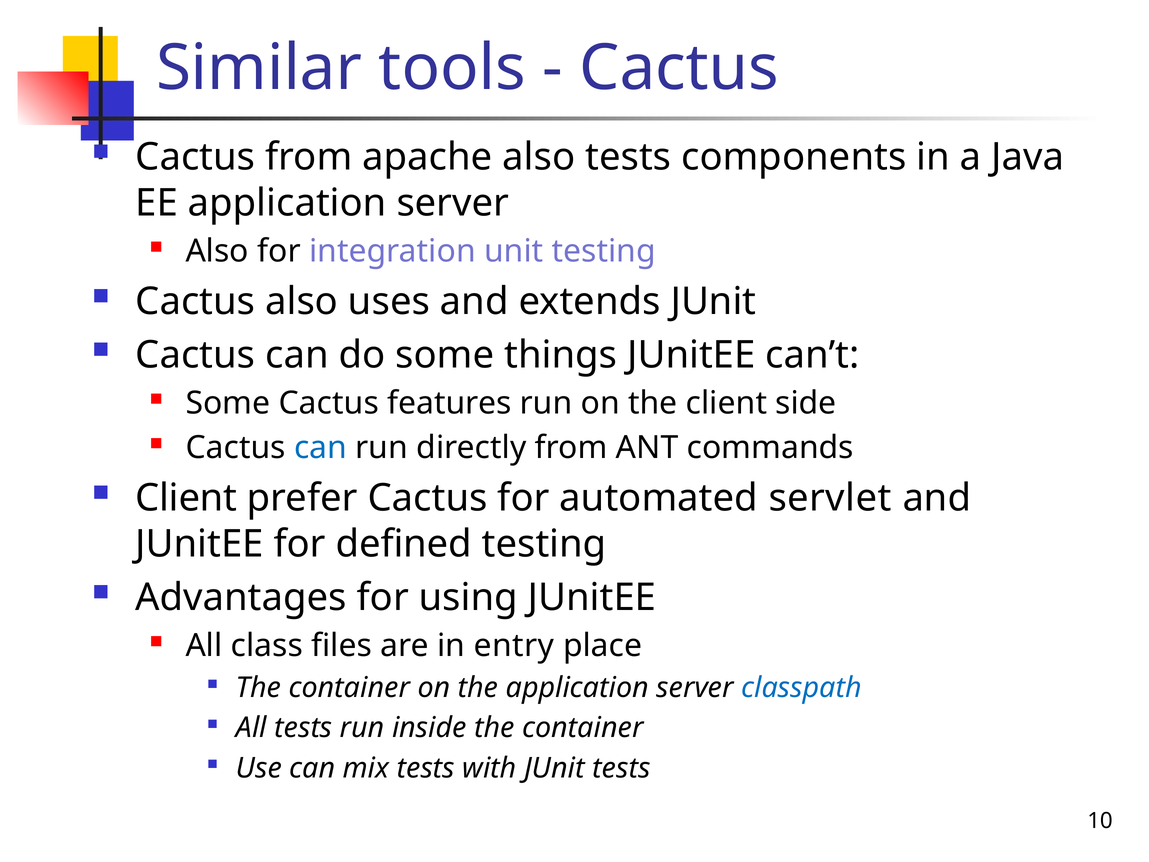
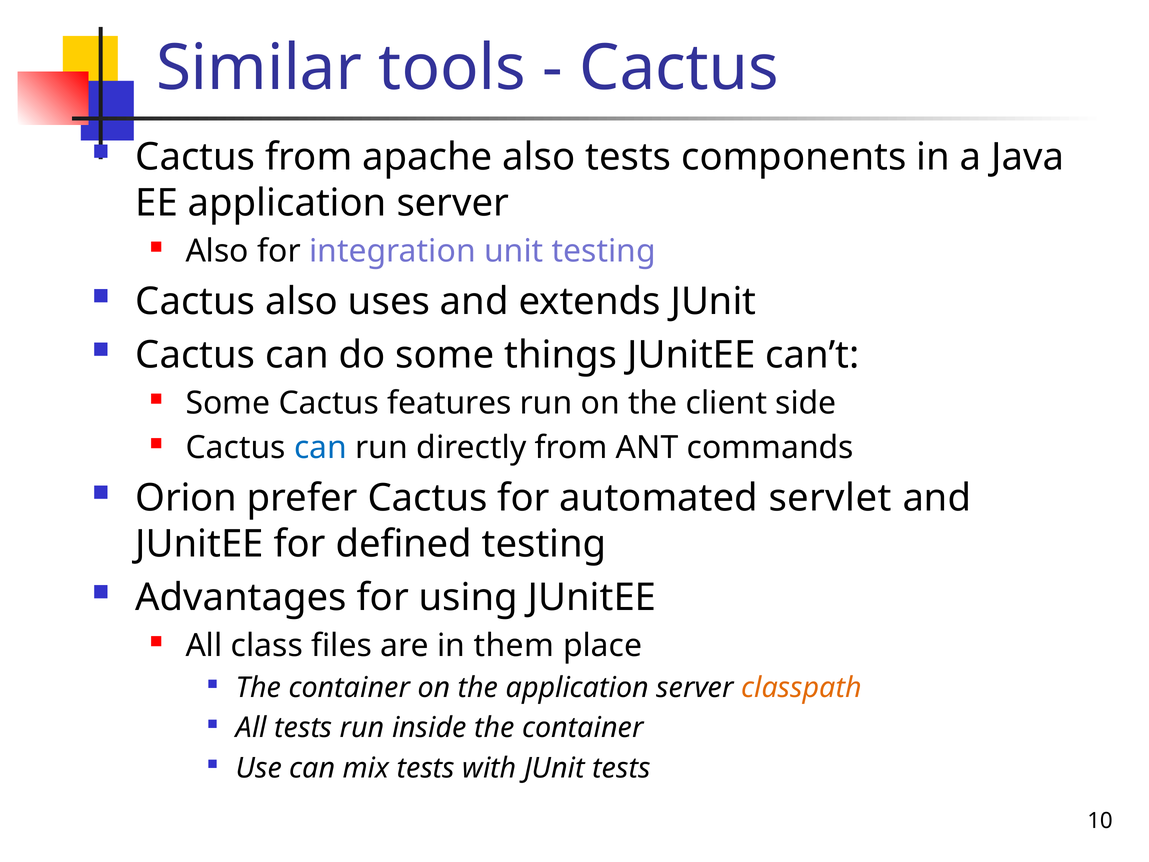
Client: Client -> Orion (186, 498)
entry: entry -> them (514, 646)
classpath colour: blue -> orange (801, 687)
